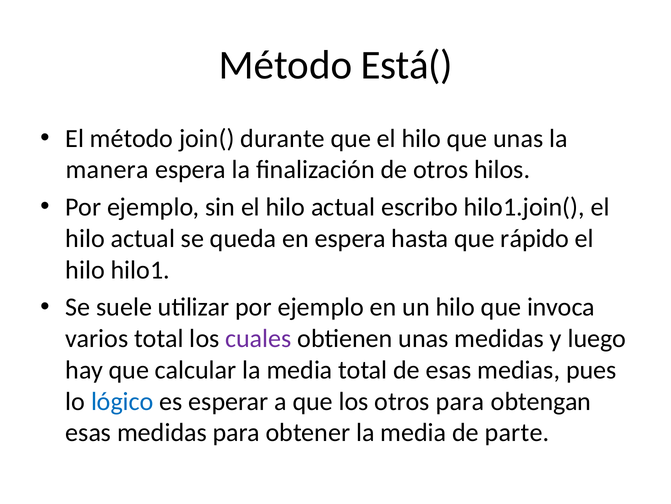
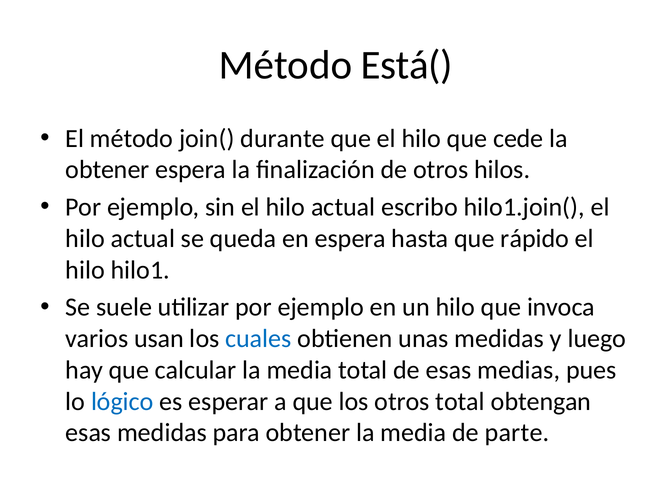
que unas: unas -> cede (518, 138)
manera: manera -> obtener (107, 170)
varios total: total -> usan (159, 338)
cuales colour: purple -> blue (258, 338)
otros para: para -> total (460, 401)
